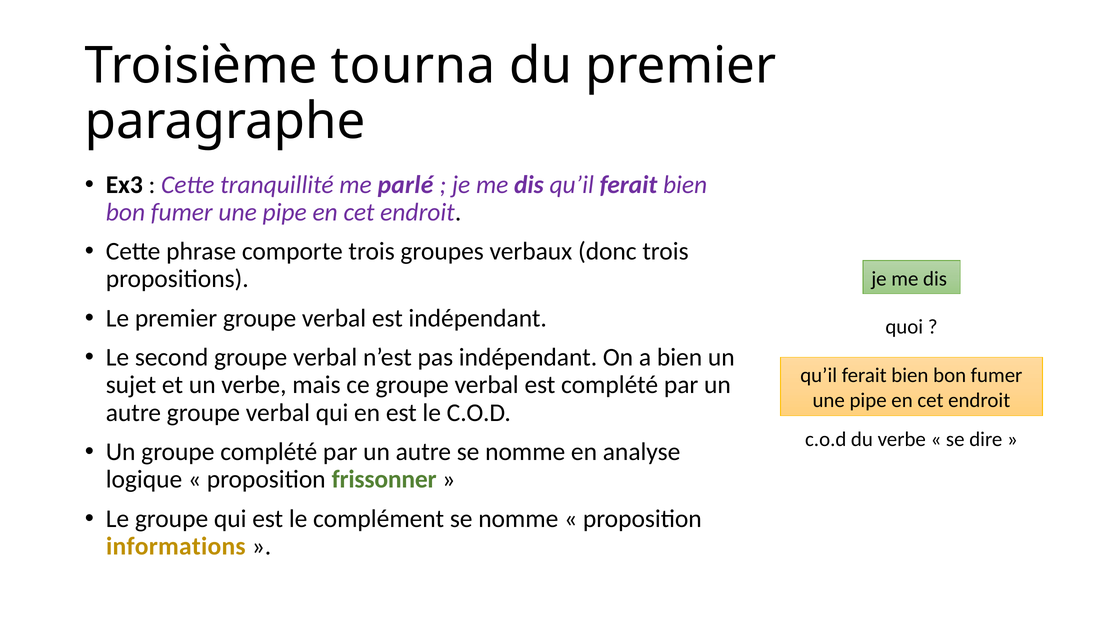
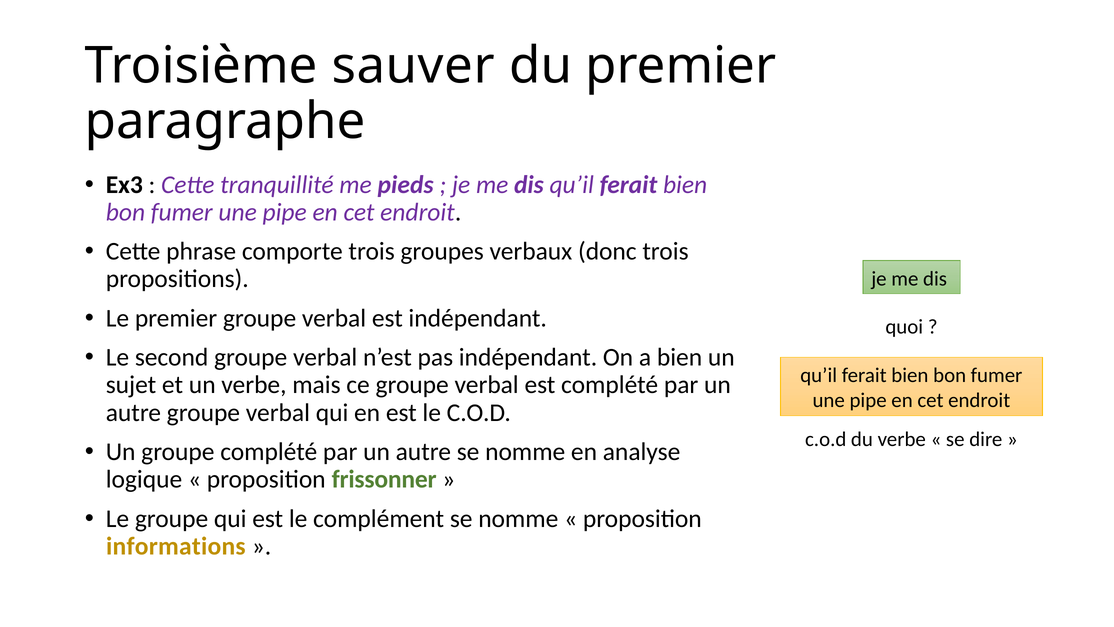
tourna: tourna -> sauver (413, 66)
parlé: parlé -> pieds (406, 185)
